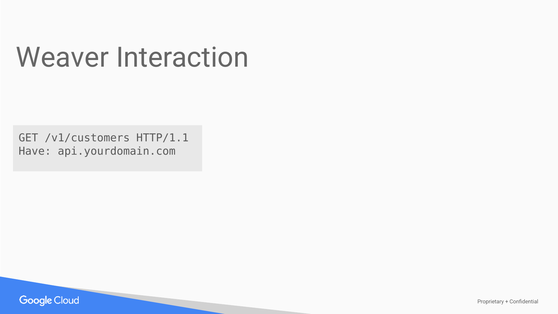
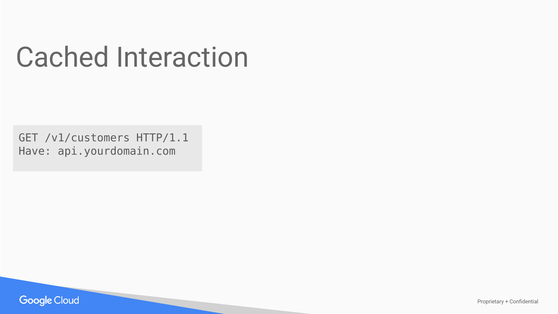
Weaver: Weaver -> Cached (62, 58)
